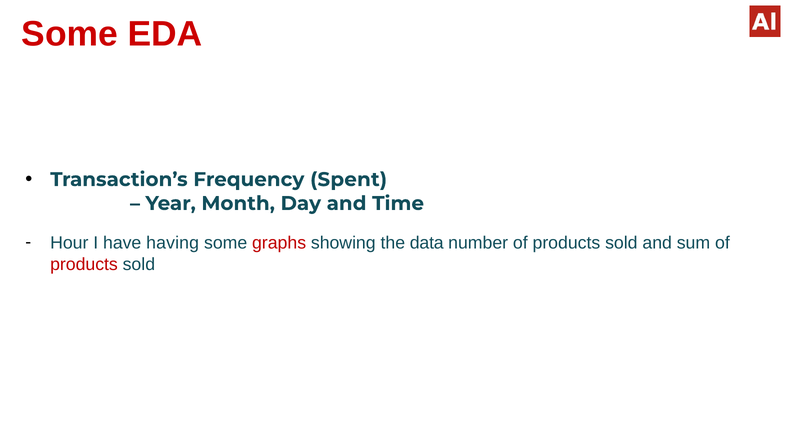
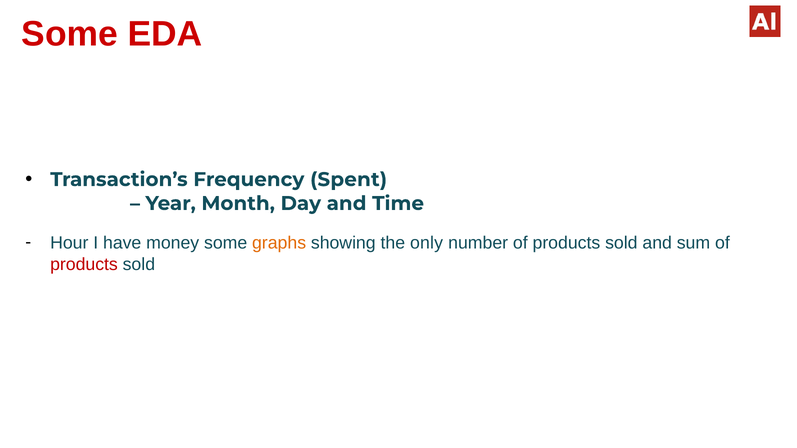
having: having -> money (173, 243)
graphs colour: red -> orange (279, 243)
data: data -> only (427, 243)
